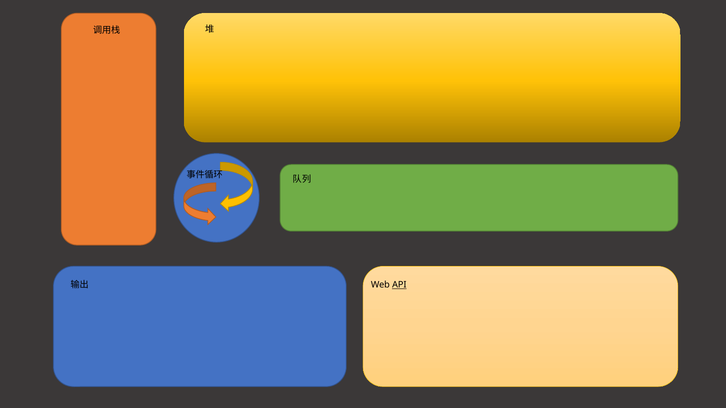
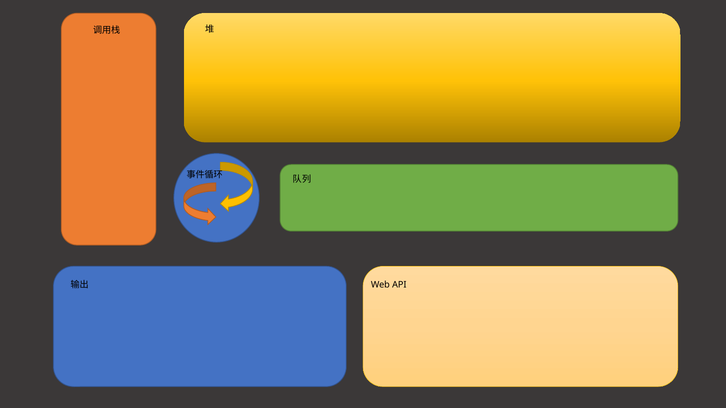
API underline: present -> none (399, 285)
